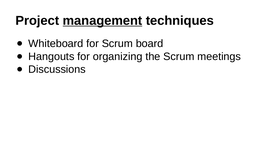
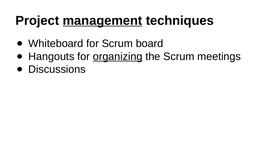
organizing underline: none -> present (118, 57)
